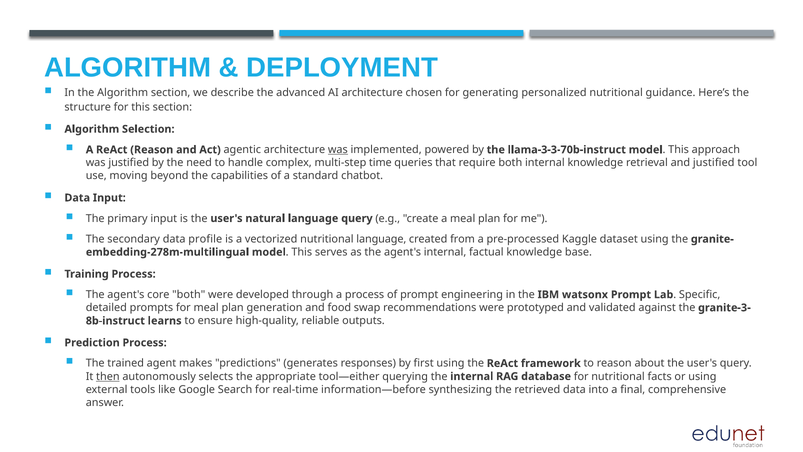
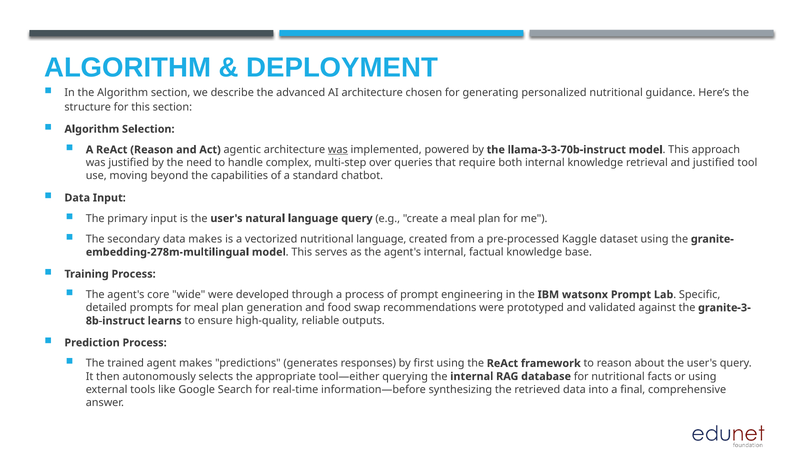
time: time -> over (380, 163)
data profile: profile -> makes (205, 239)
core both: both -> wide (189, 294)
then underline: present -> none (108, 376)
